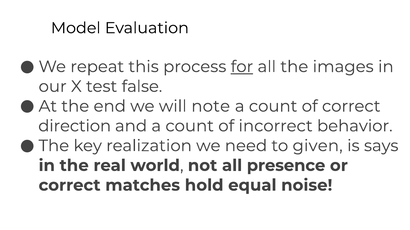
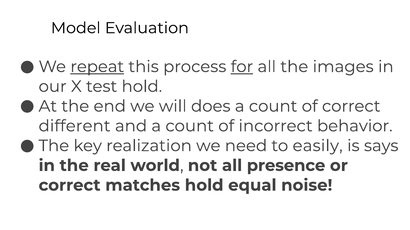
repeat underline: none -> present (97, 67)
test false: false -> hold (142, 87)
note: note -> does (211, 106)
direction: direction -> different (75, 126)
given: given -> easily (318, 146)
